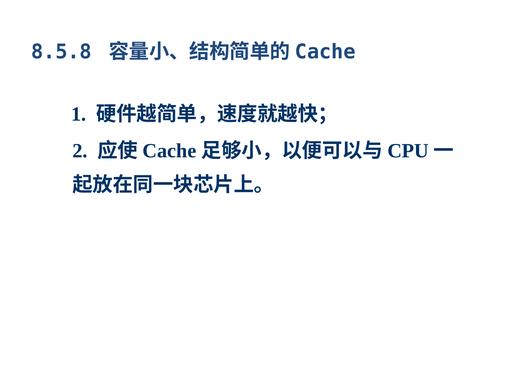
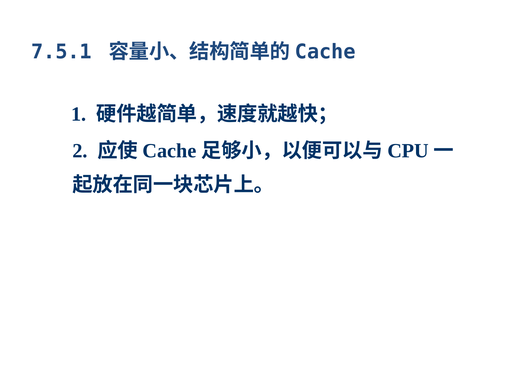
8.5.8: 8.5.8 -> 7.5.1 (61, 52)
